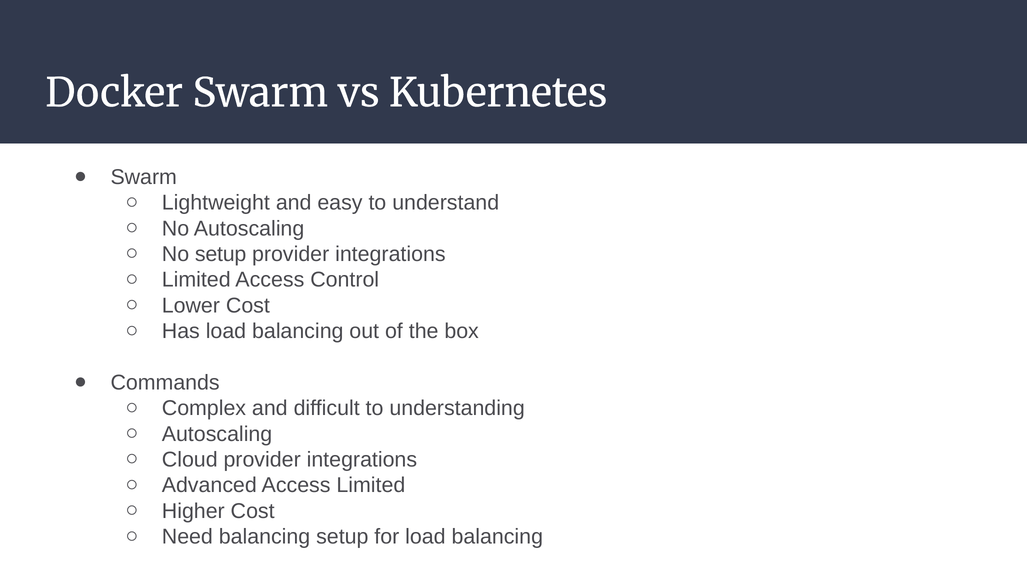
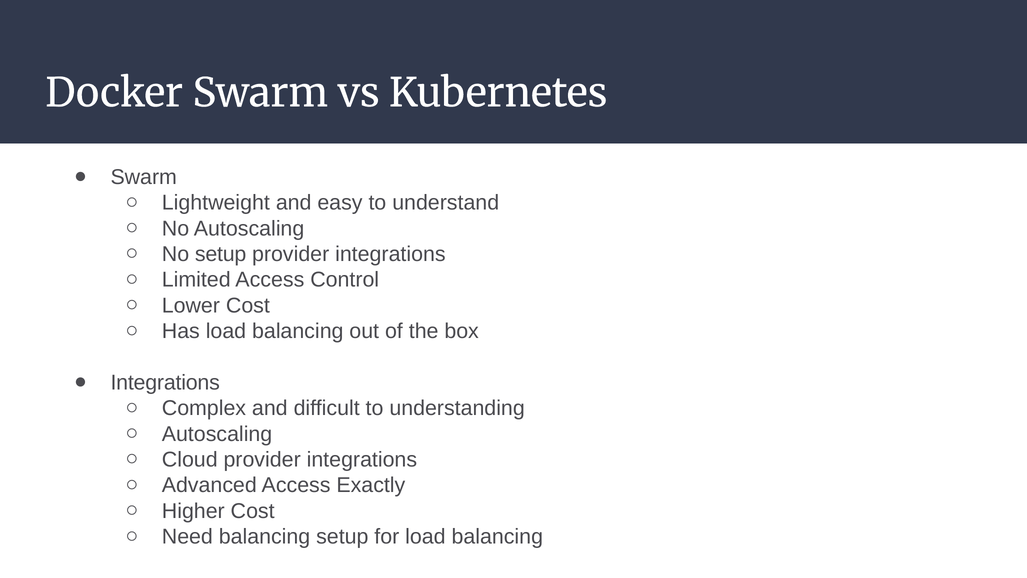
Commands: Commands -> Integrations (165, 382)
Access Limited: Limited -> Exactly (371, 485)
